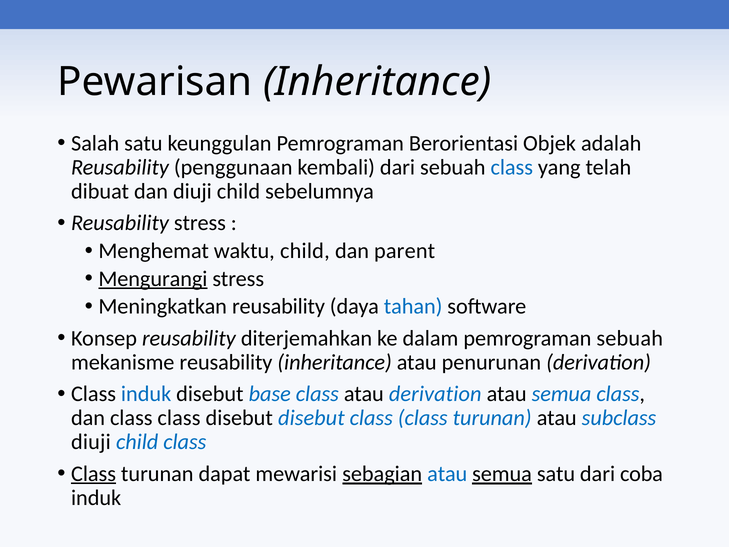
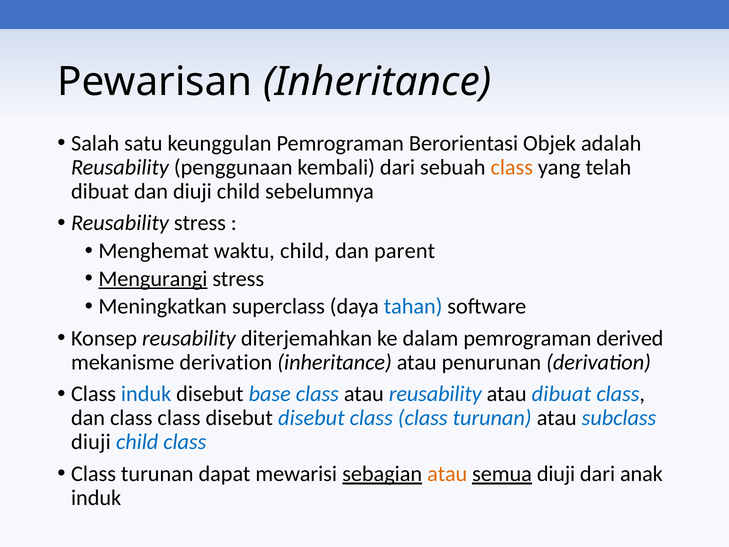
class colour: blue -> orange (512, 167)
Meningkatkan reusability: reusability -> superclass (278, 306)
pemrograman sebuah: sebuah -> derived (630, 338)
mekanisme reusability: reusability -> derivation (226, 362)
atau derivation: derivation -> reusability (435, 394)
semua: semua -> dibuat (561, 394)
Class underline: present -> none (94, 474)
atau colour: blue -> orange (447, 474)
semua satu: satu -> diuji (556, 474)
coba: coba -> anak (641, 474)
